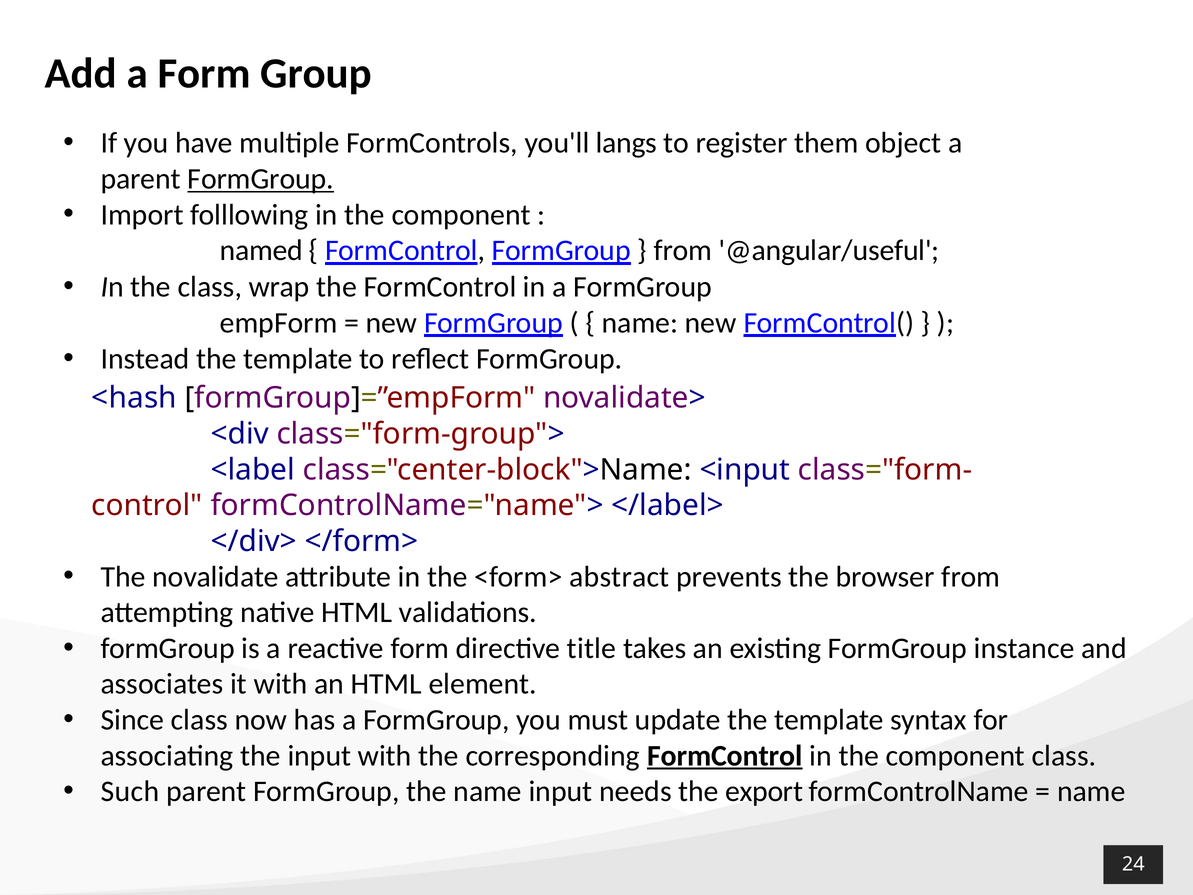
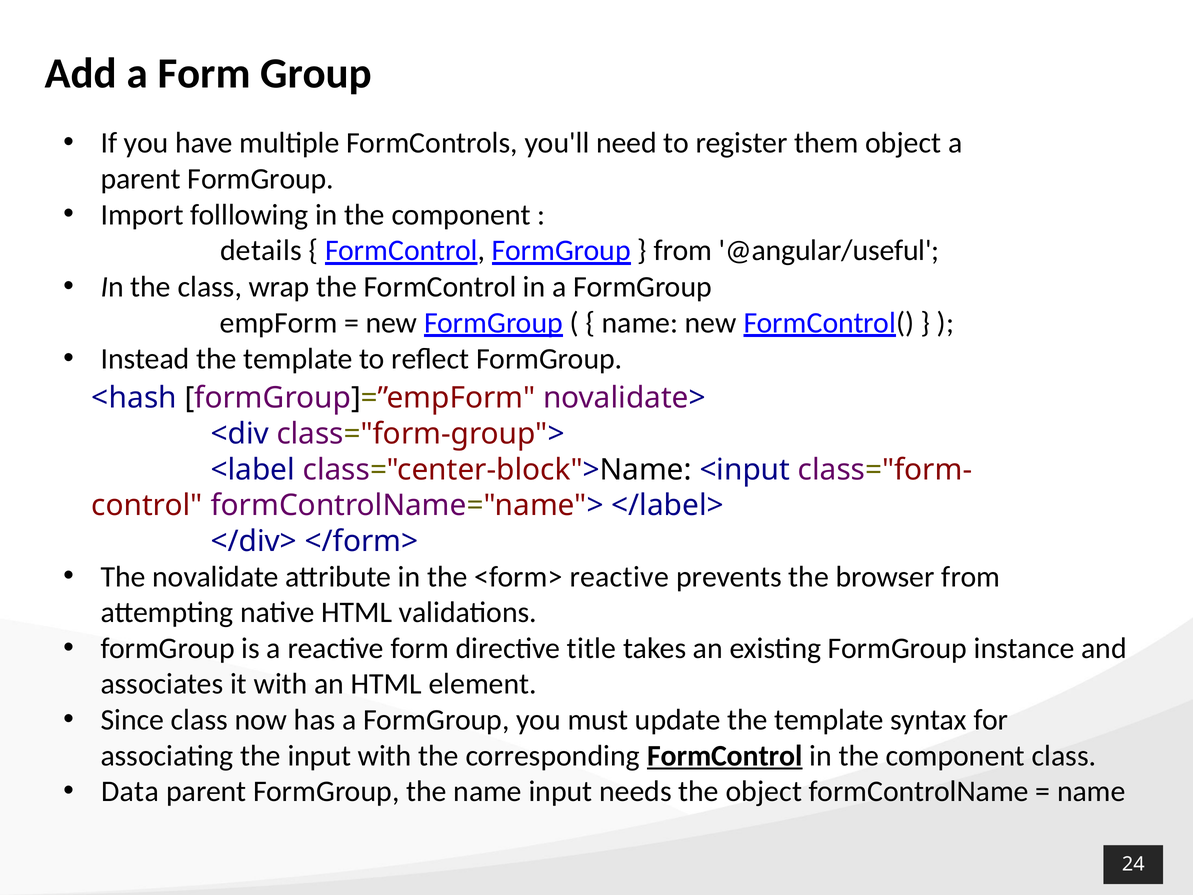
langs: langs -> need (626, 143)
FormGroup underline: present -> none (261, 179)
named: named -> details (261, 250)
<form> abstract: abstract -> reactive (619, 577)
Such: Such -> Data (130, 791)
the export: export -> object (764, 791)
